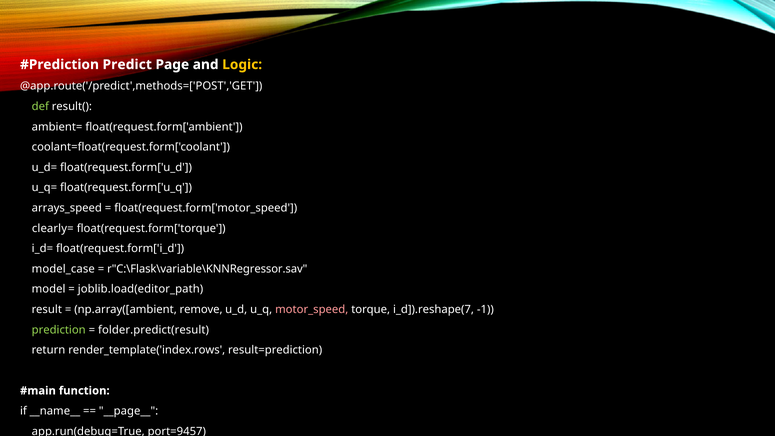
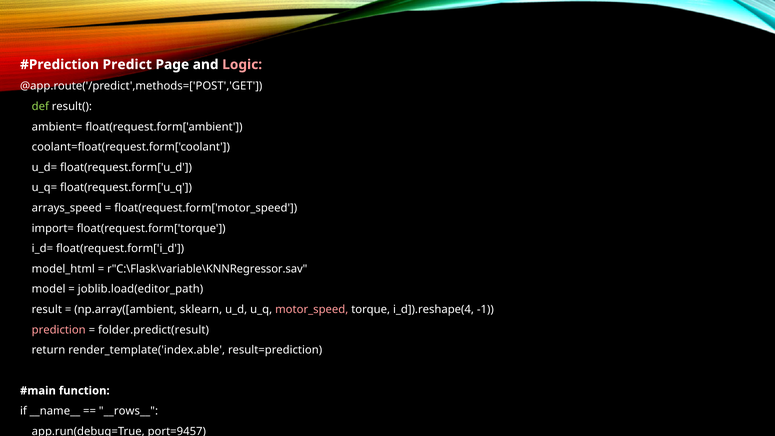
Logic colour: yellow -> pink (242, 65)
clearly=: clearly= -> import= (53, 228)
model_case: model_case -> model_html (63, 269)
remove: remove -> sklearn (201, 309)
i_d]).reshape(7: i_d]).reshape(7 -> i_d]).reshape(4 (433, 309)
prediction colour: light green -> pink (59, 330)
render_template('index.rows: render_template('index.rows -> render_template('index.able (147, 350)
__page__: __page__ -> __rows__ (129, 411)
